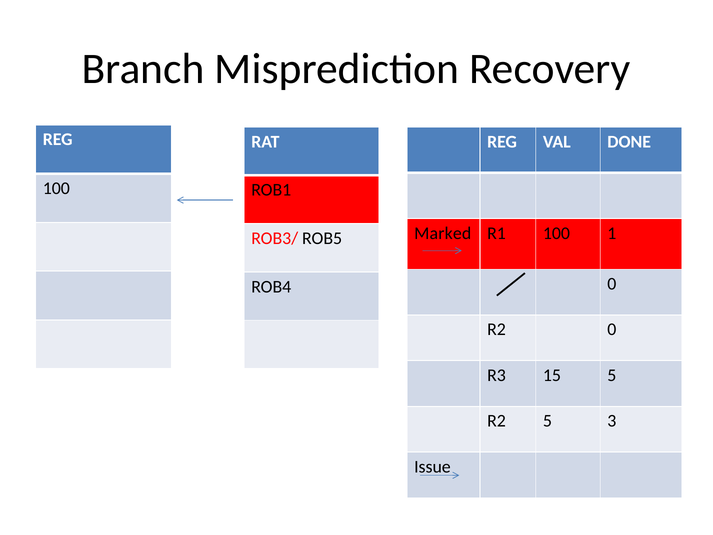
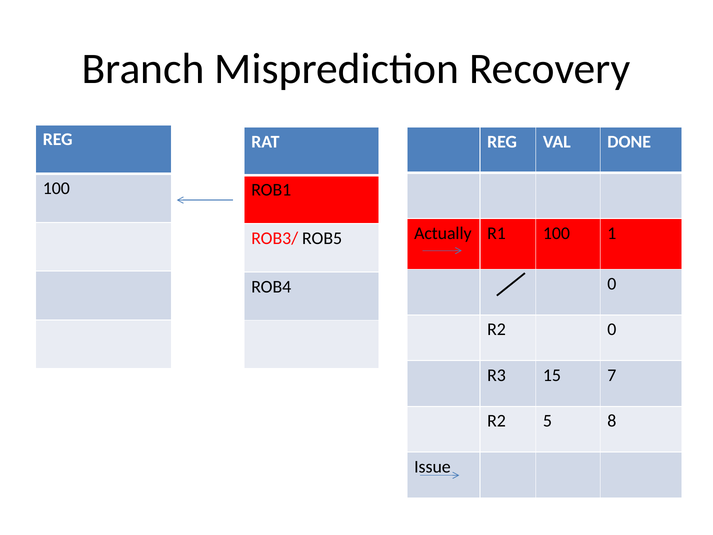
Marked: Marked -> Actually (443, 233)
15 5: 5 -> 7 (612, 375)
3: 3 -> 8 (612, 421)
